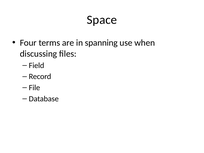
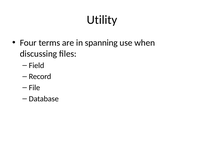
Space: Space -> Utility (102, 20)
